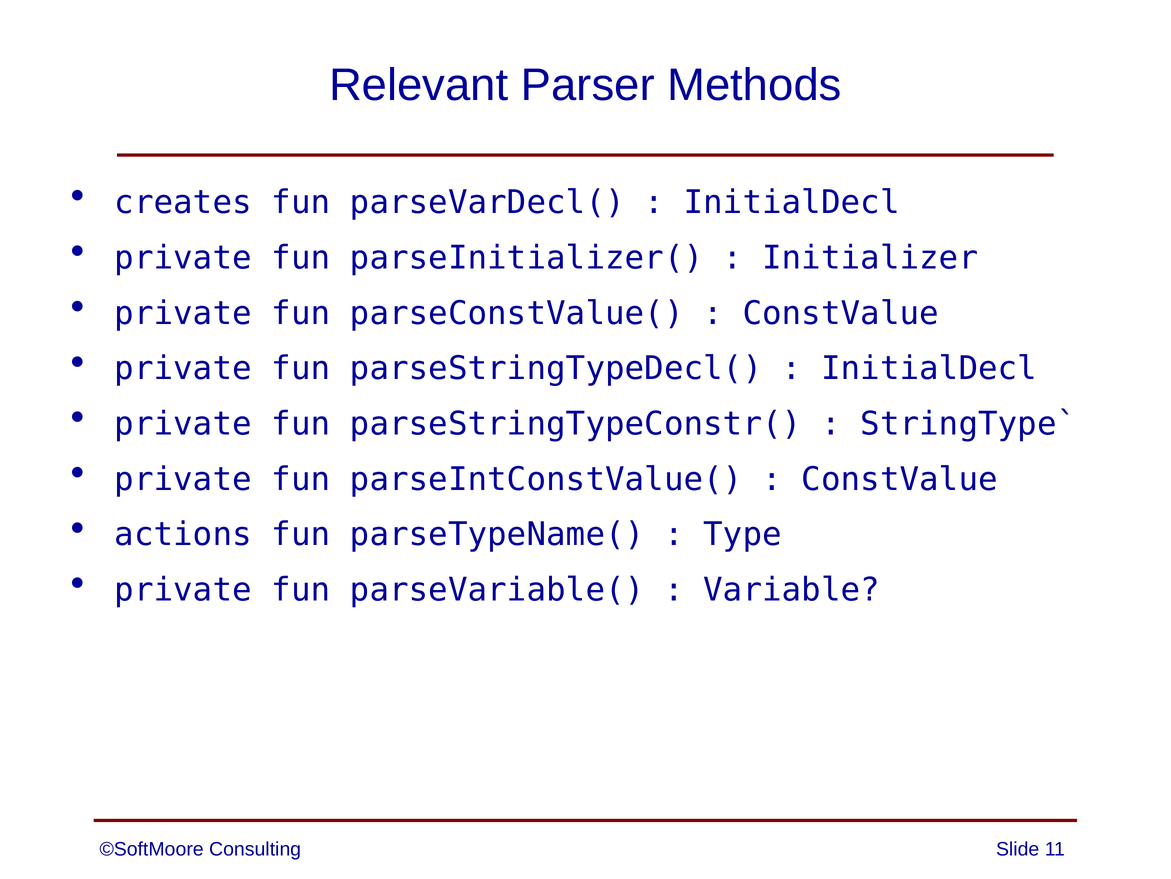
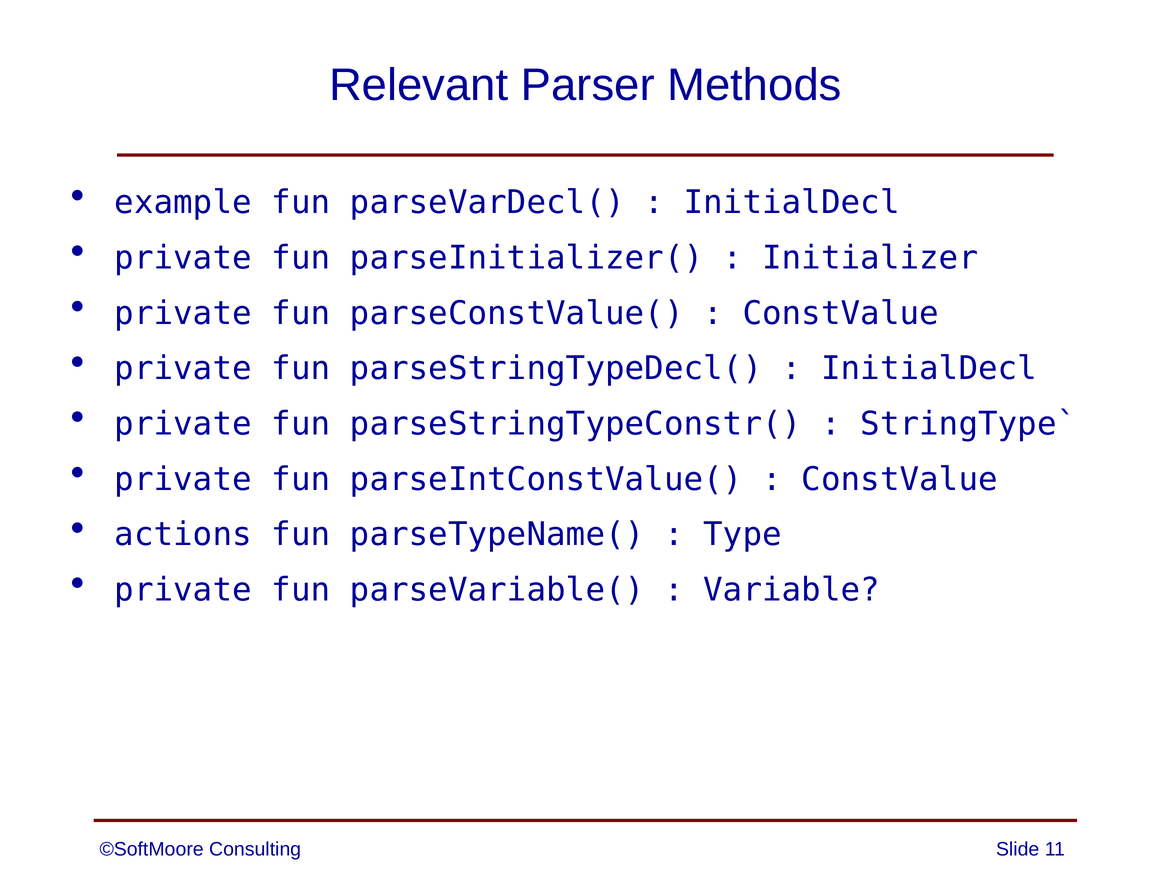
creates: creates -> example (183, 202)
